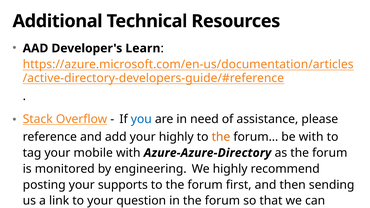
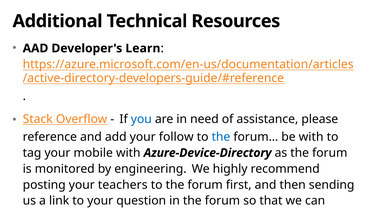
your highly: highly -> follow (176, 137)
the colour: orange -> blue (221, 137)
Azure-Azure-Directory: Azure-Azure-Directory -> Azure-Device-Directory (208, 153)
supports: supports -> teachers (123, 185)
